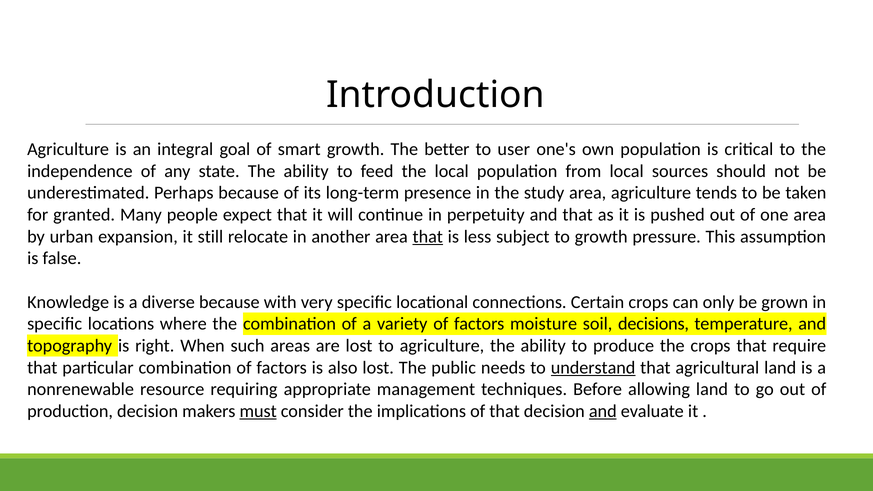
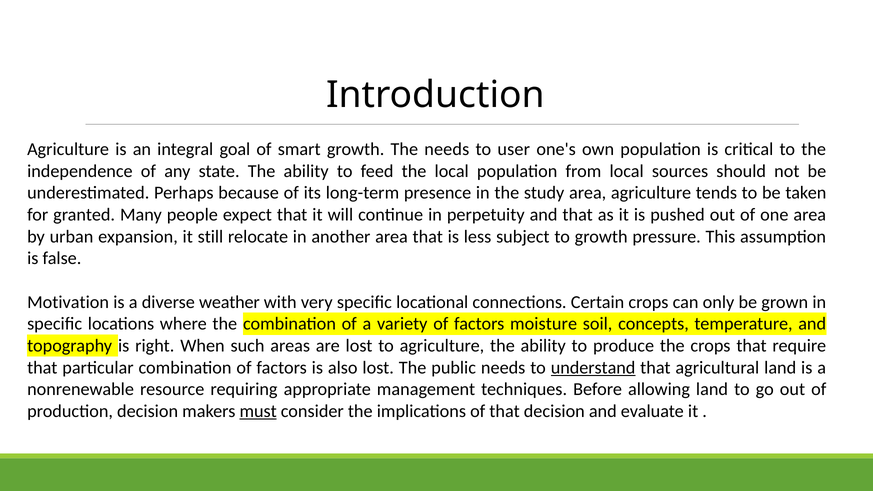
The better: better -> needs (447, 149)
that underline: present -> none (428, 237)
Knowledge: Knowledge -> Motivation (68, 302)
diverse because: because -> weather (229, 302)
decisions: decisions -> concepts (653, 324)
and underline: present -> none (603, 411)
